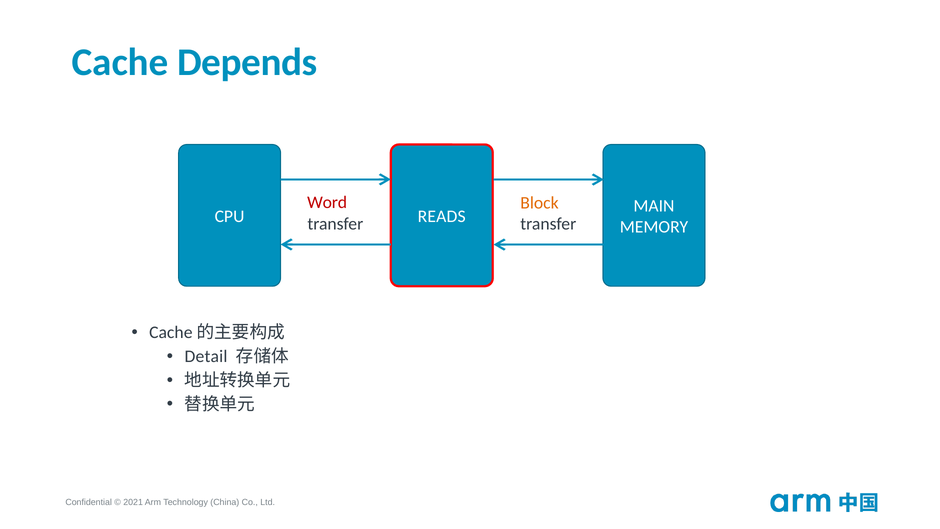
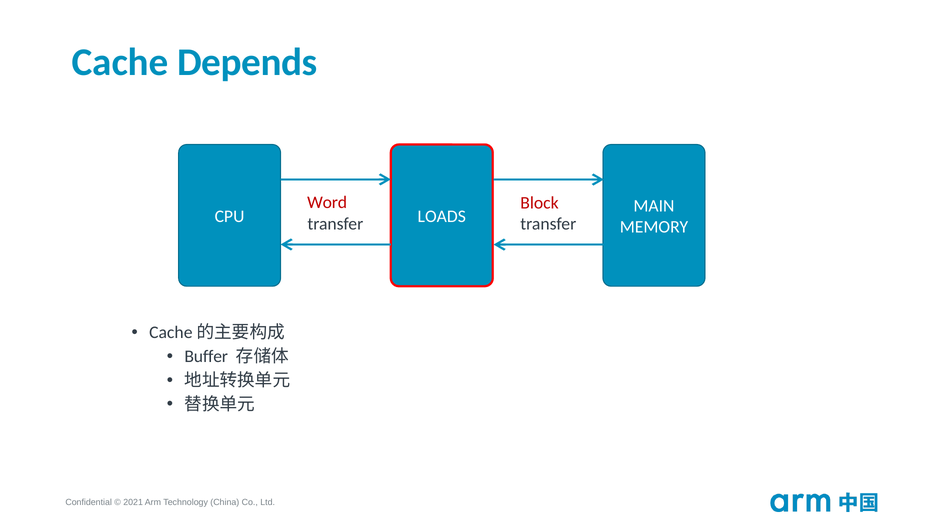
Block colour: orange -> red (540, 203)
READS: READS -> LOADS (442, 216)
Detail: Detail -> Buffer (206, 356)
